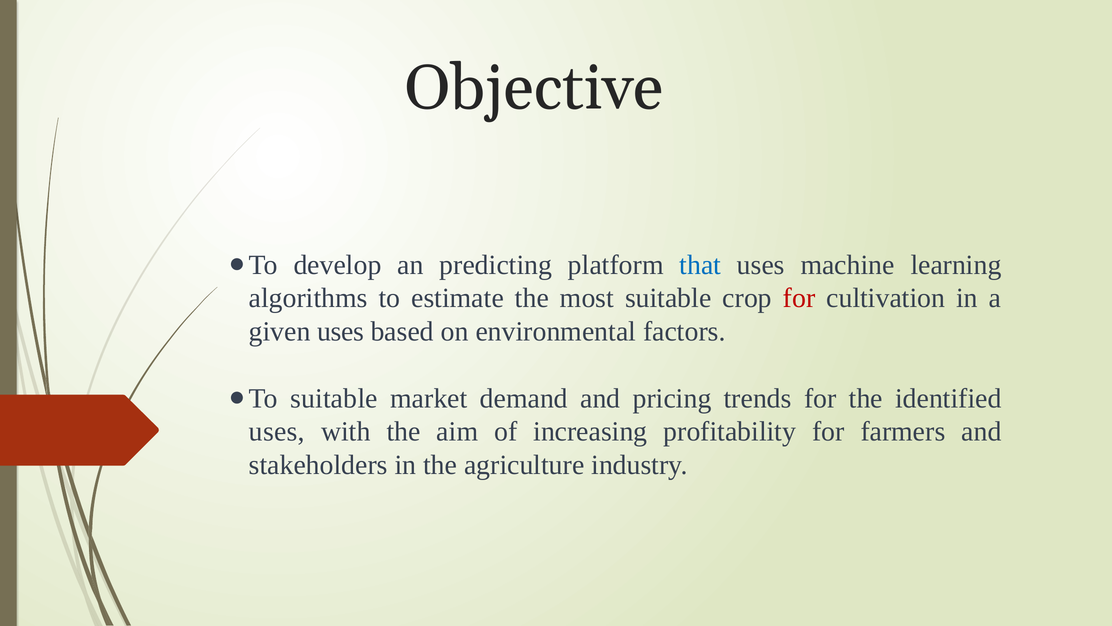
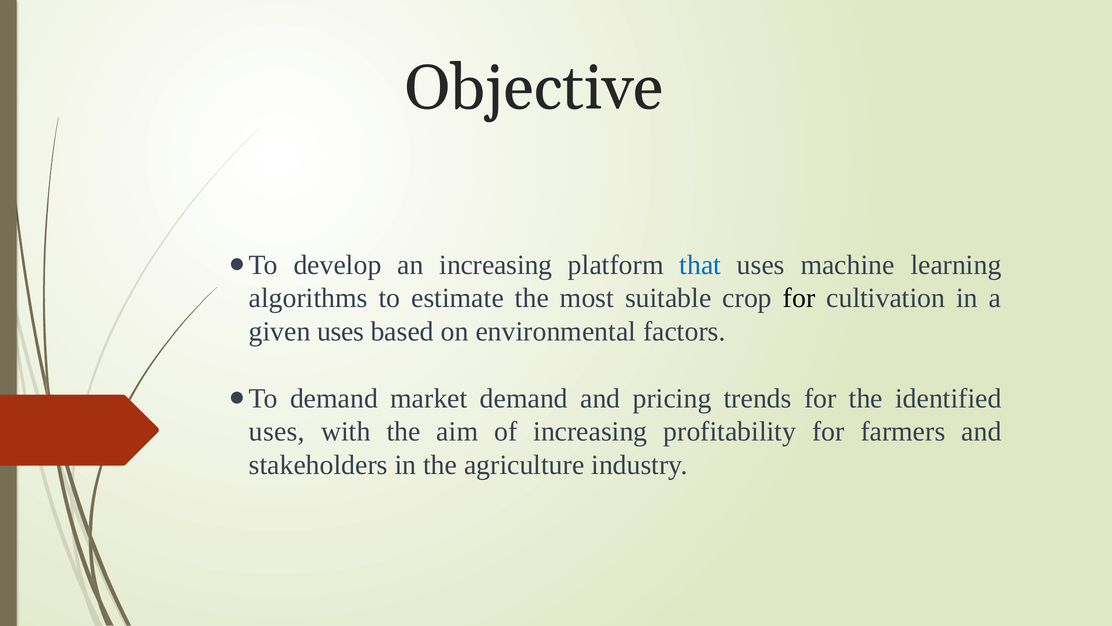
an predicting: predicting -> increasing (496, 265)
for colour: red -> black (799, 298)
To suitable: suitable -> demand (334, 398)
